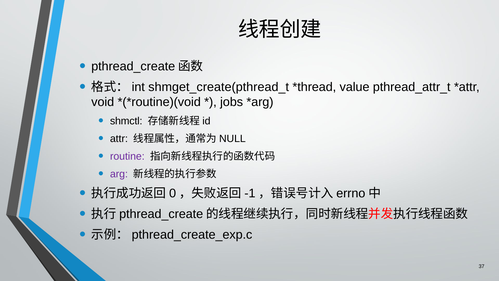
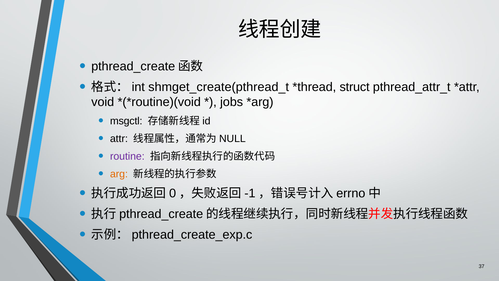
value: value -> struct (355, 87)
shmctl: shmctl -> msgctl (126, 121)
arg colour: purple -> orange (119, 174)
